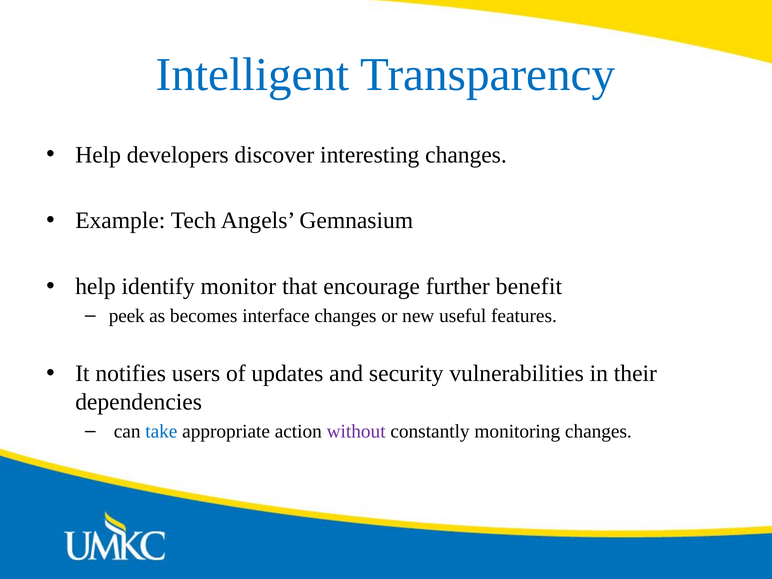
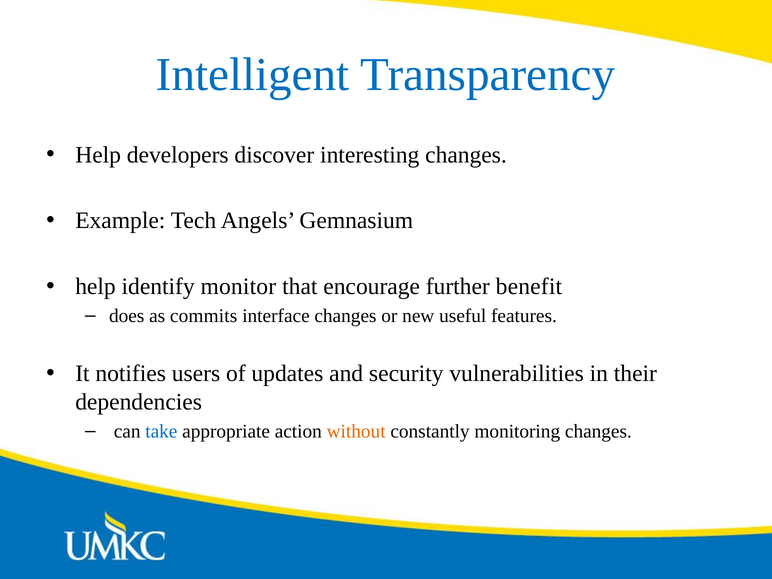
peek: peek -> does (127, 316)
becomes: becomes -> commits (204, 316)
without colour: purple -> orange (356, 431)
